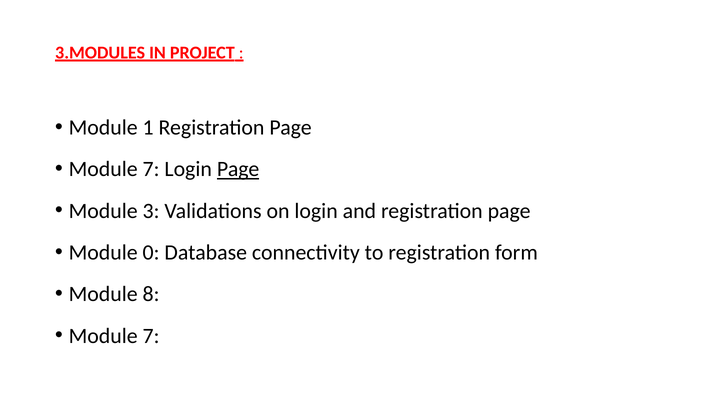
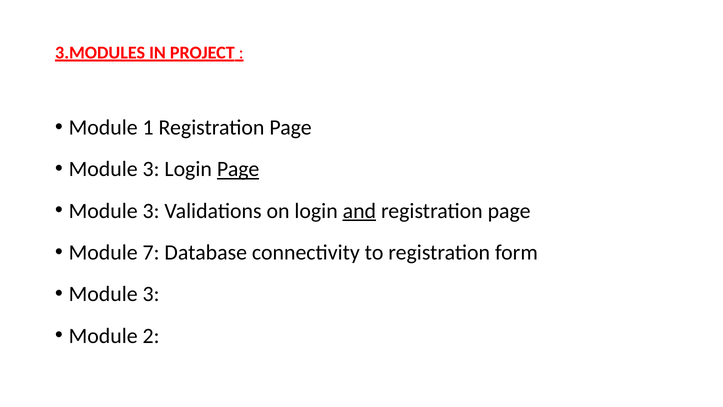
7: 7 -> 3 (151, 169)
and underline: none -> present (359, 211)
0: 0 -> 7 (151, 252)
8: 8 -> 3 (151, 294)
7: 7 -> 2 (151, 336)
